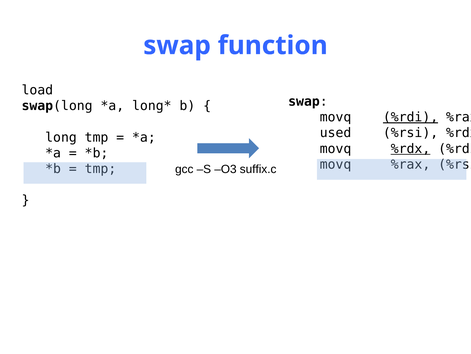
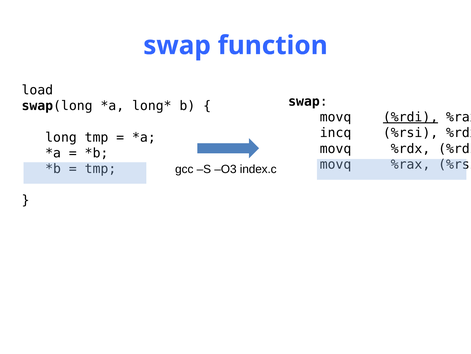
used: used -> incq (336, 133)
%rdx underline: present -> none (411, 148)
suffix.c: suffix.c -> index.c (258, 169)
